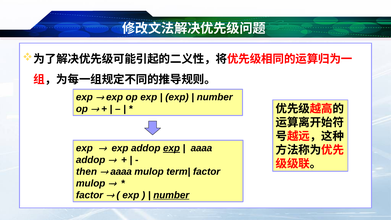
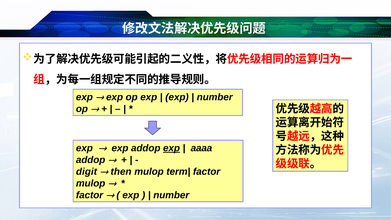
then: then -> digit (87, 172)
aaaa: aaaa -> then (121, 172)
number underline: present -> none (171, 195)
